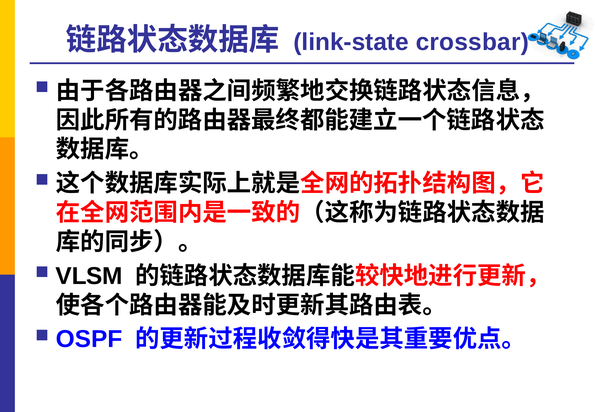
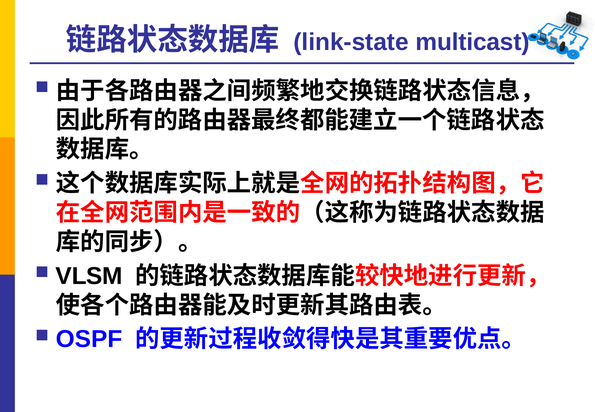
crossbar: crossbar -> multicast (473, 42)
